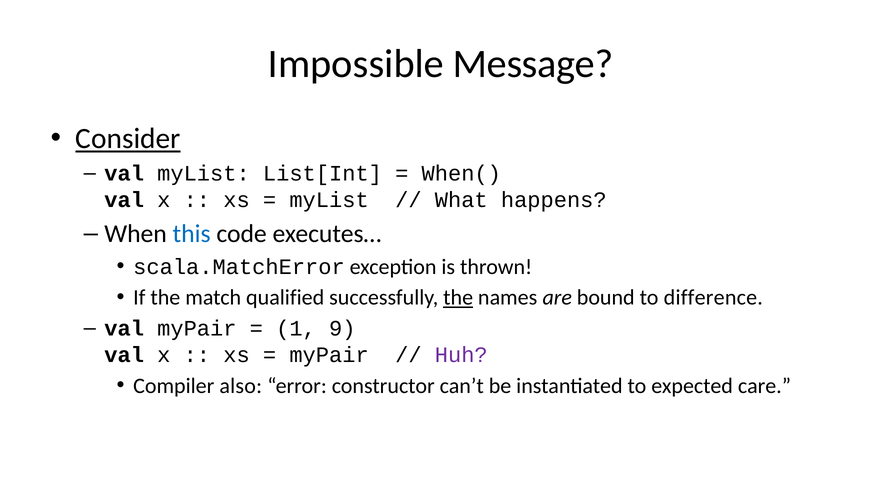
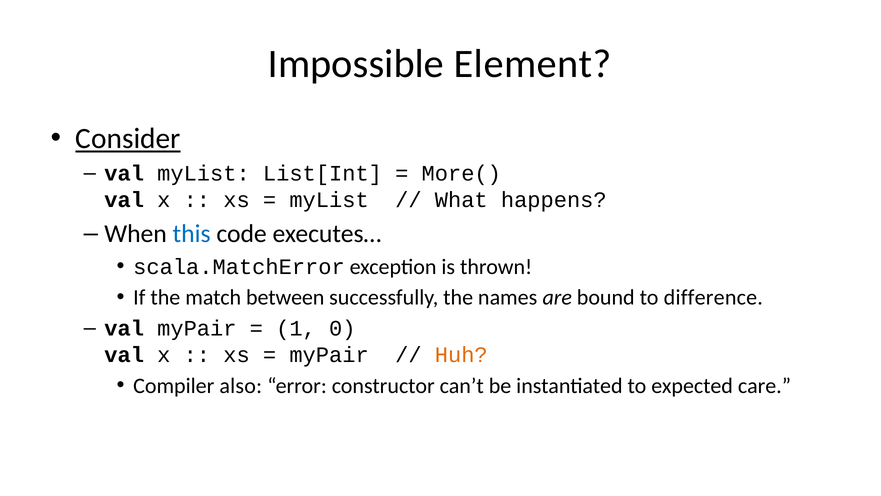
Message: Message -> Element (533, 64)
When(: When( -> More( (461, 173)
qualified: qualified -> between (285, 297)
the underline: present -> none (458, 297)
9: 9 -> 0 (342, 328)
Huh colour: purple -> orange (461, 355)
